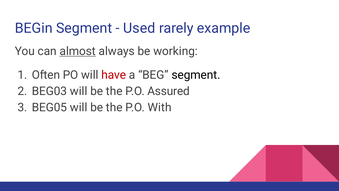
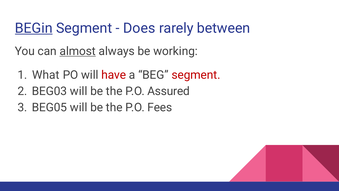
BEGin underline: none -> present (34, 28)
Used: Used -> Does (139, 28)
example: example -> between (224, 28)
Often: Often -> What (46, 75)
segment colour: black -> red (196, 75)
With: With -> Fees (160, 107)
